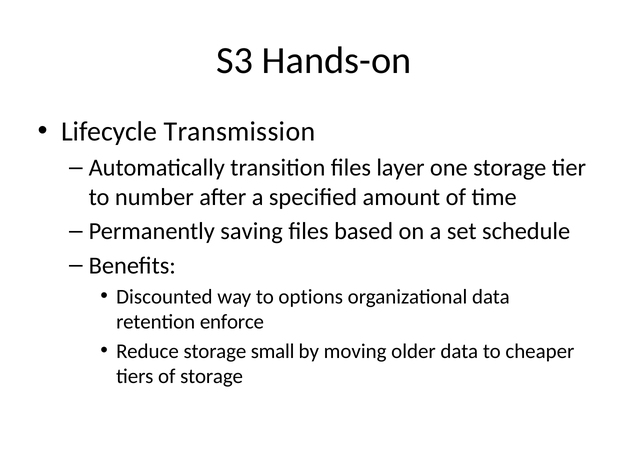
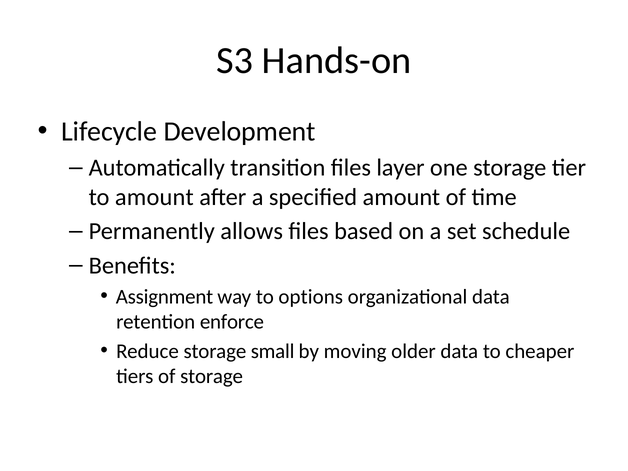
Transmission: Transmission -> Development (240, 132)
to number: number -> amount (154, 197)
saving: saving -> allows (252, 231)
Discounted: Discounted -> Assignment (165, 297)
